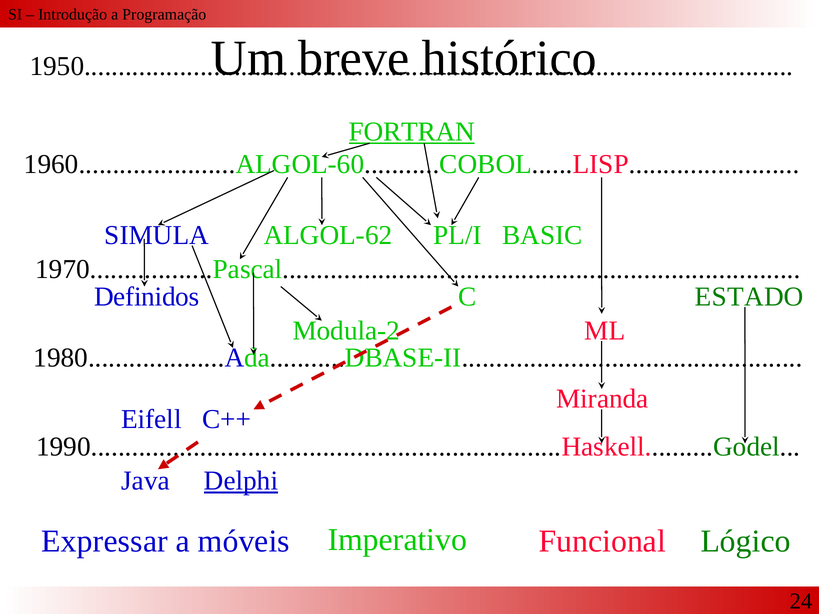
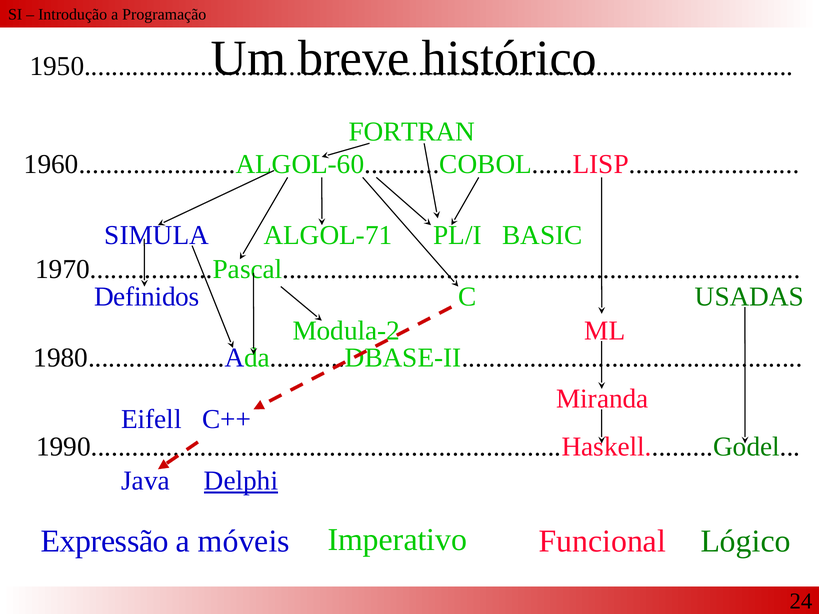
FORTRAN underline: present -> none (412, 132)
ALGOL-62: ALGOL-62 -> ALGOL-71 (328, 235)
ESTADO: ESTADO -> USADAS (749, 297)
Expressar: Expressar -> Expressão (105, 541)
